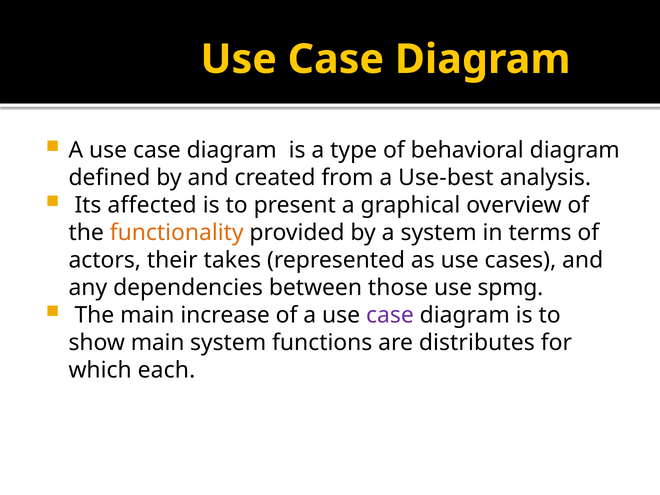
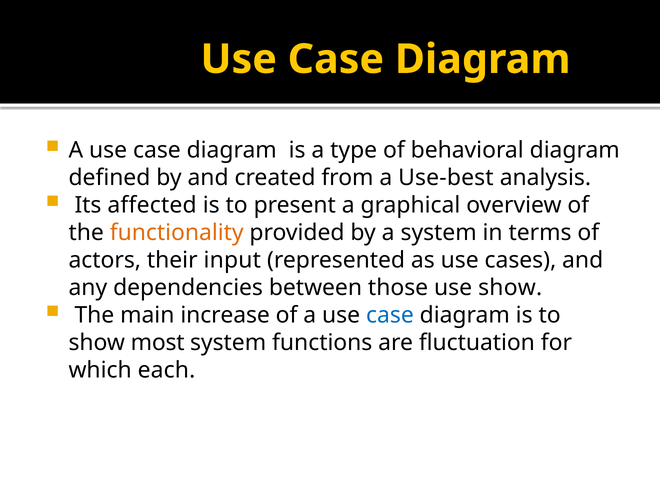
takes: takes -> input (232, 260)
use spmg: spmg -> show (510, 288)
case colour: purple -> blue (390, 315)
show main: main -> most (158, 342)
distributes: distributes -> fluctuation (477, 342)
